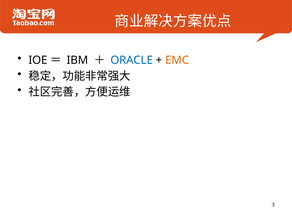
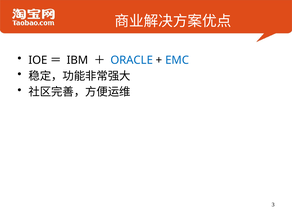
EMC colour: orange -> blue (177, 60)
